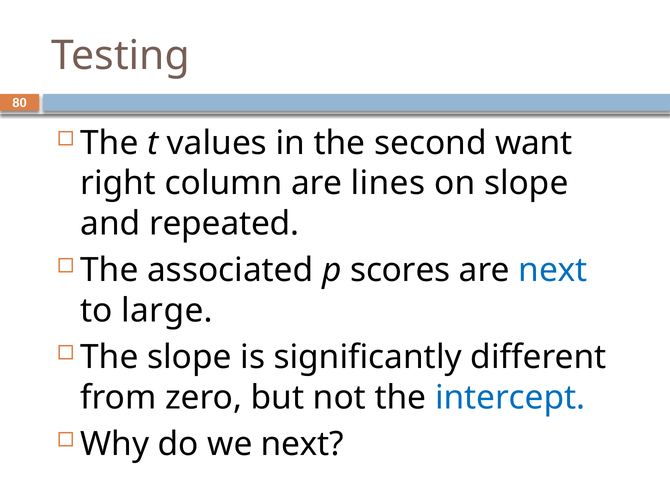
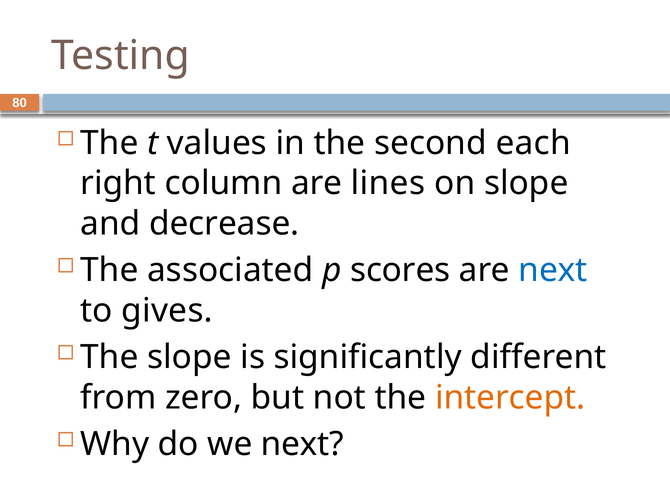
want: want -> each (533, 143)
repeated: repeated -> decrease (224, 223)
large: large -> gives (167, 310)
intercept colour: blue -> orange (510, 397)
